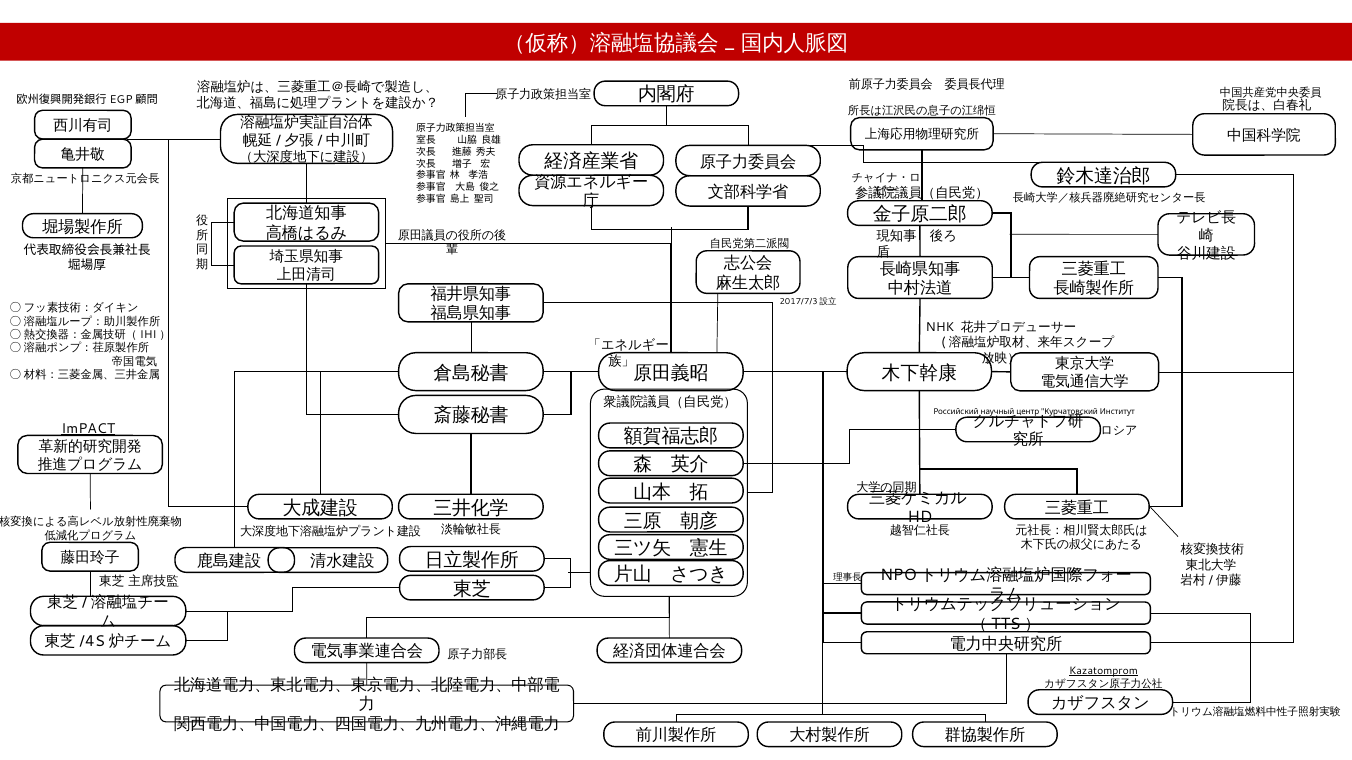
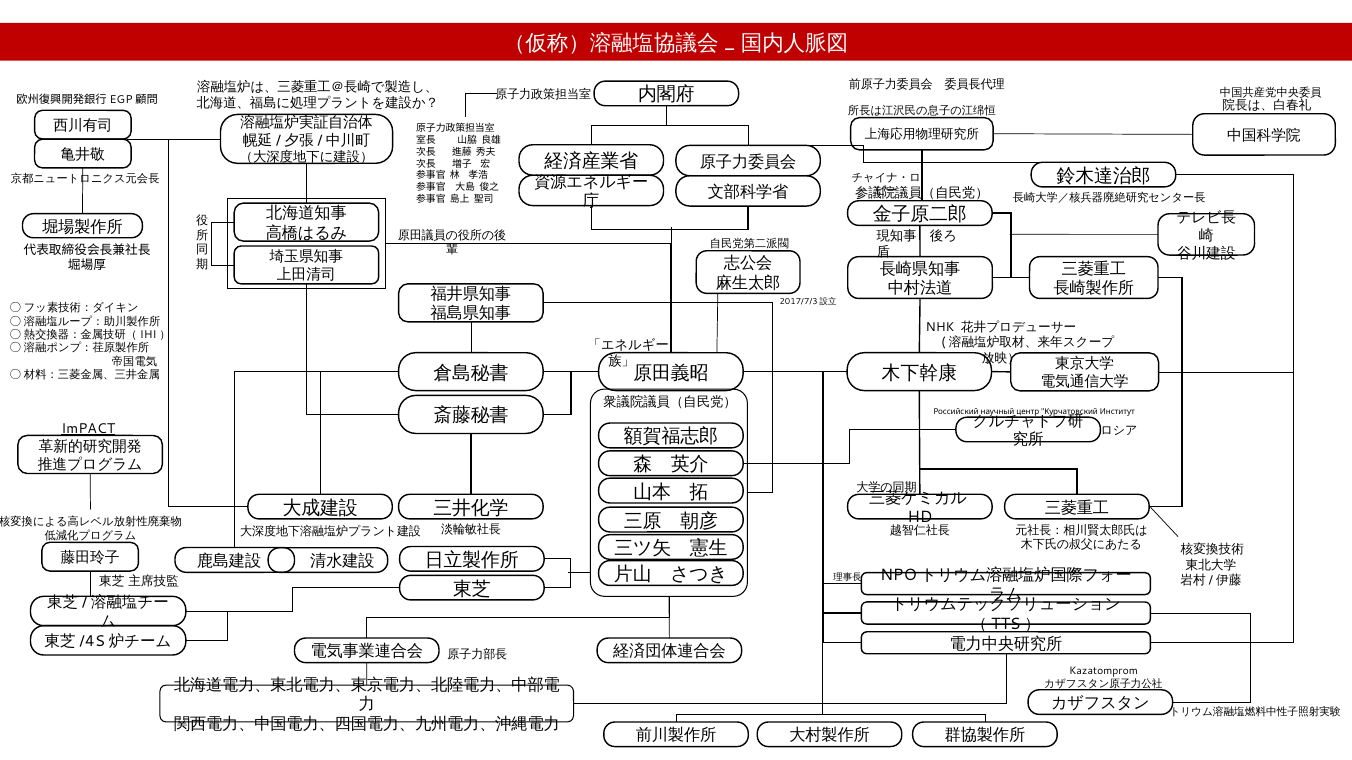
Kazatomprom underline: present -> none (1103, 671)
